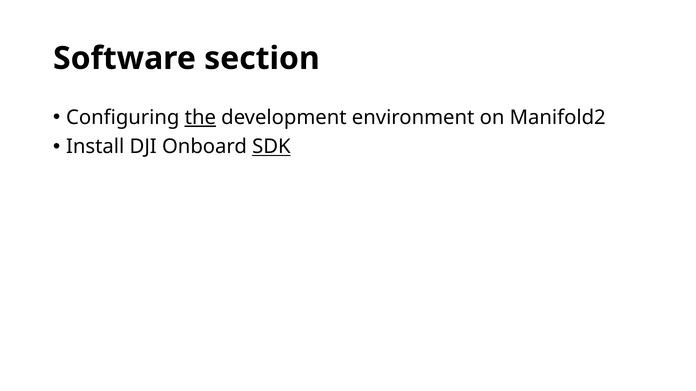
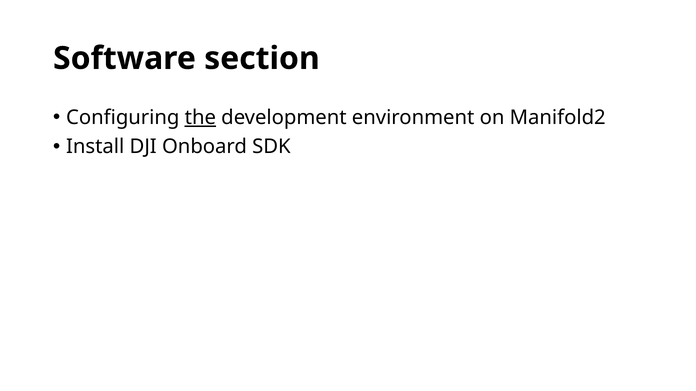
SDK underline: present -> none (271, 147)
